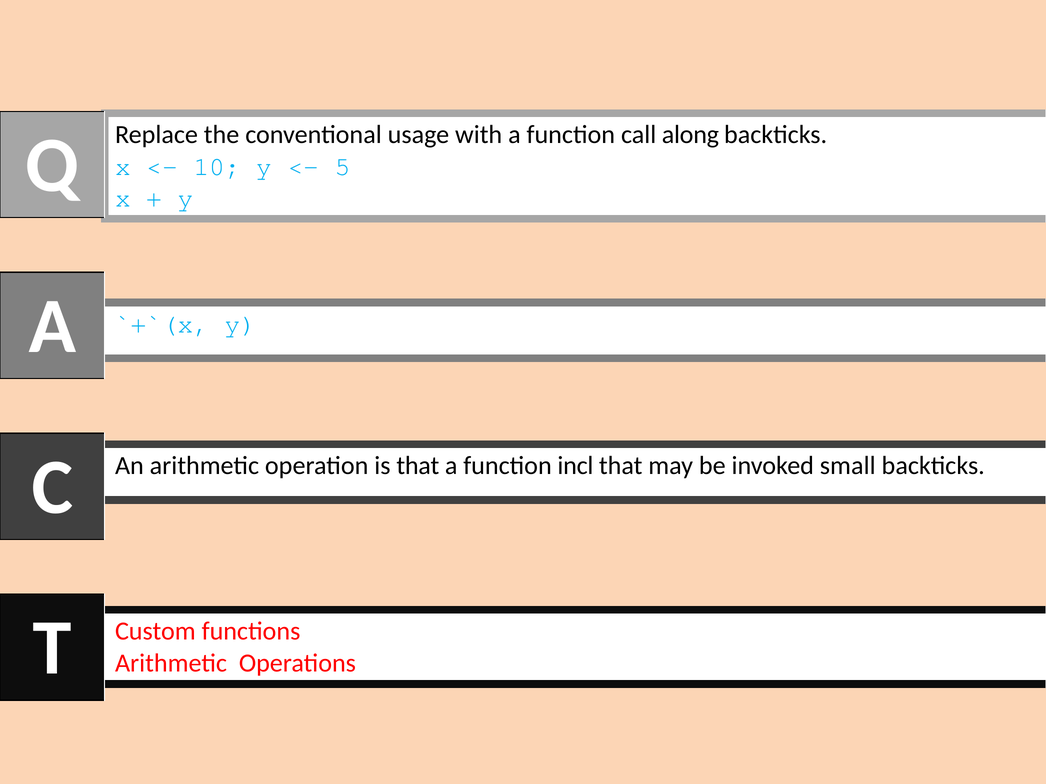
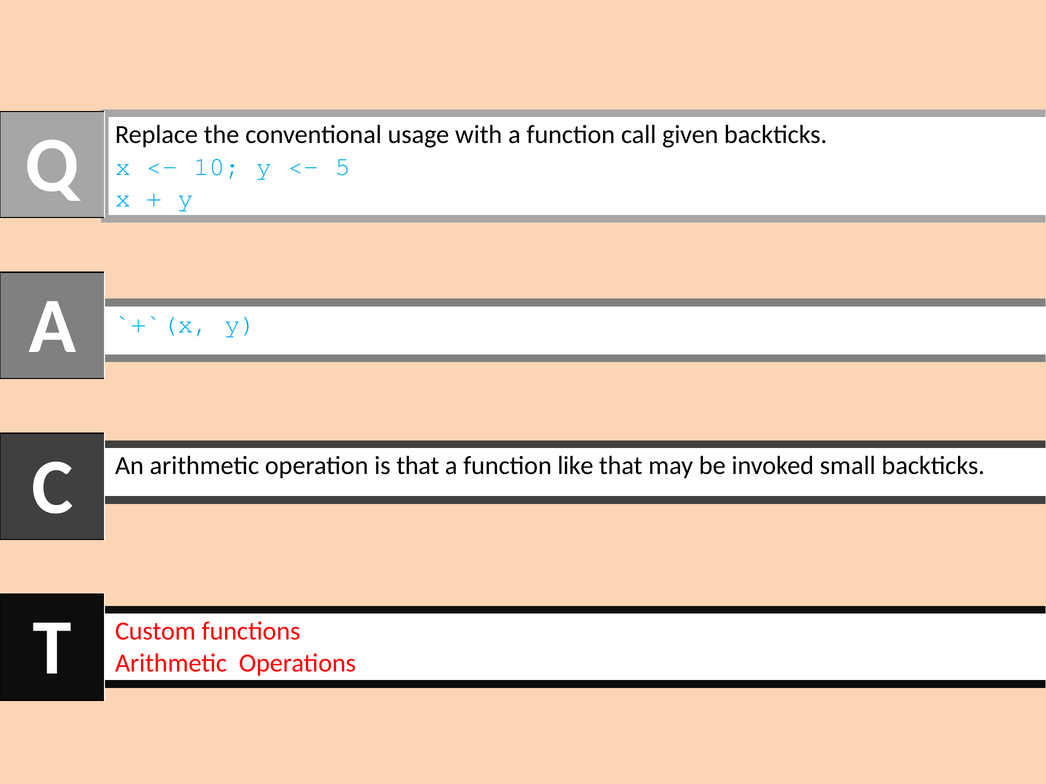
along: along -> given (690, 135)
incl: incl -> like (575, 466)
